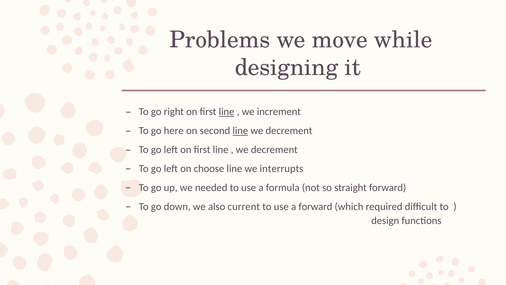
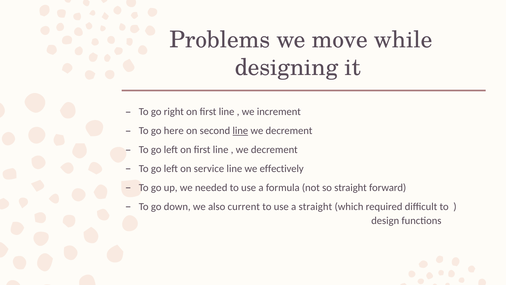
line underline: present -> none (227, 112)
choose: choose -> service (209, 168)
interrupts: interrupts -> effectively (282, 168)
a forward: forward -> straight (315, 206)
